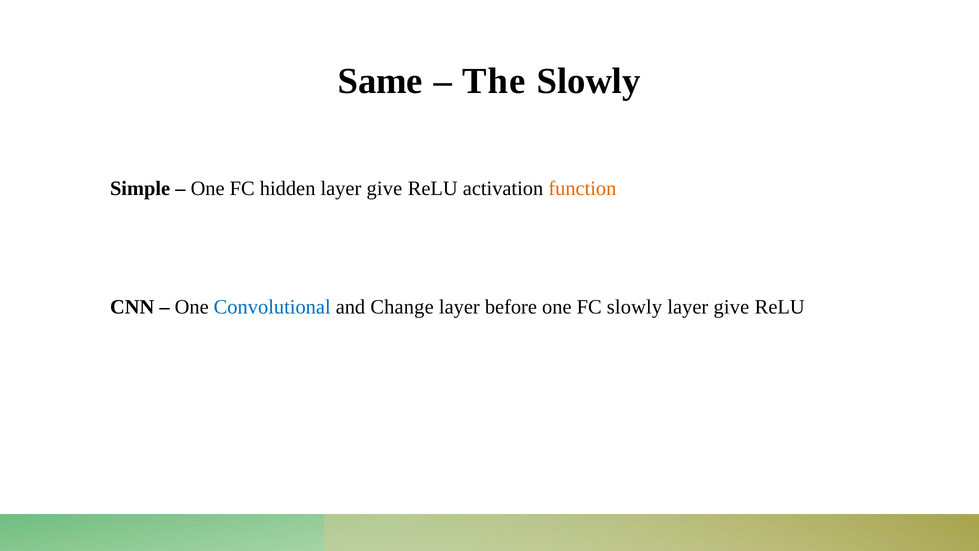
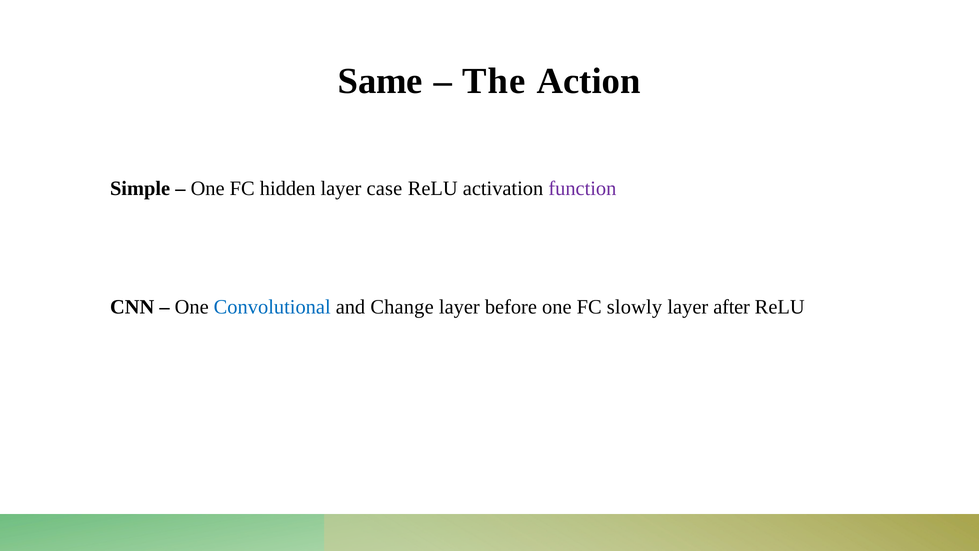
The Slowly: Slowly -> Action (589, 81)
hidden layer give: give -> case (384, 188)
function colour: orange -> purple (582, 188)
give: give -> after (732, 307)
